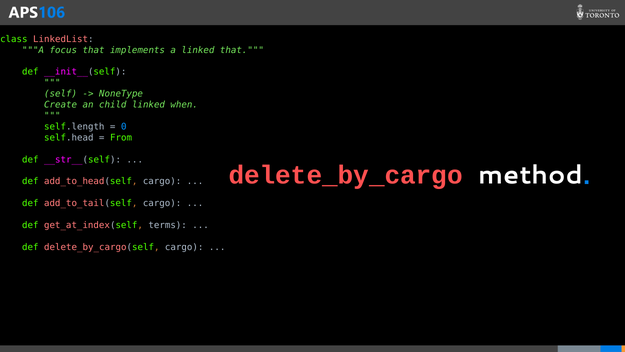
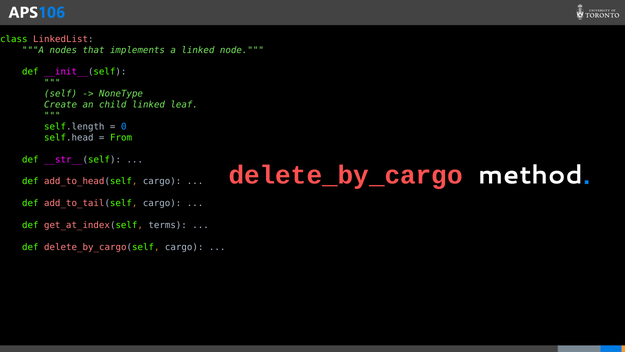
focus: focus -> nodes (63, 50)
linked that: that -> node (242, 50)
when: when -> leaf (184, 105)
